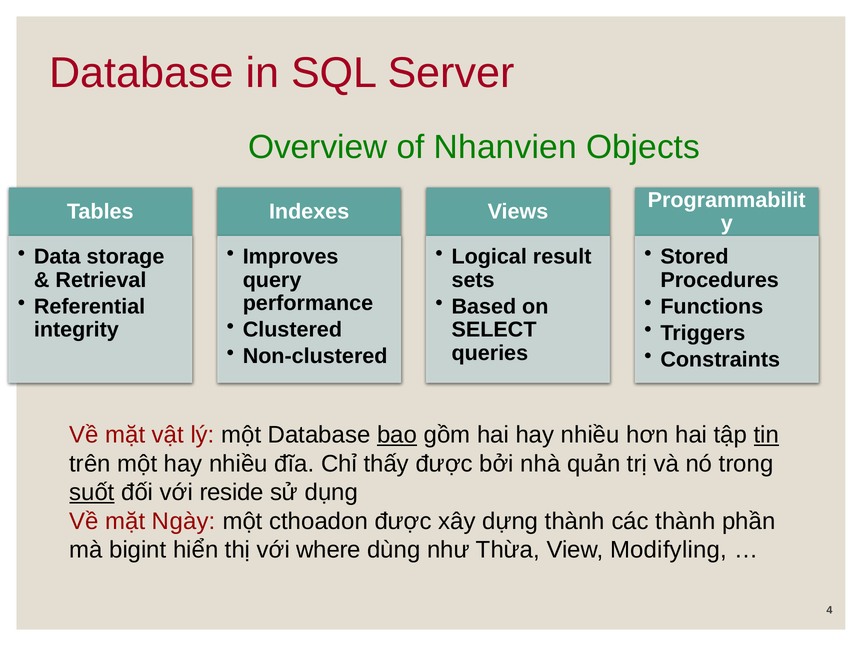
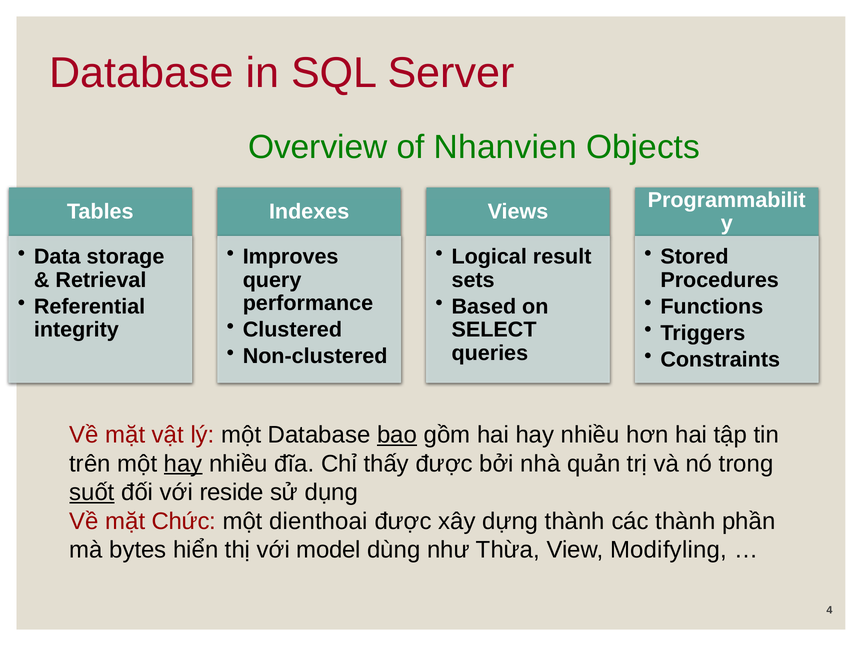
tin underline: present -> none (766, 435)
hay underline: none -> present (183, 464)
Ngày: Ngày -> Chức (184, 522)
cthoadon: cthoadon -> dienthoai (319, 522)
bigint: bigint -> bytes (138, 550)
where: where -> model (329, 550)
